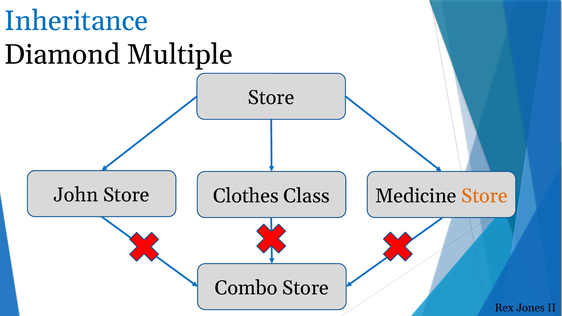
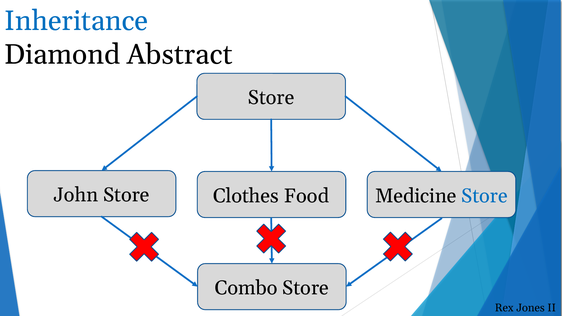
Multiple: Multiple -> Abstract (180, 55)
Store colour: orange -> blue (484, 196)
Class: Class -> Food (307, 196)
